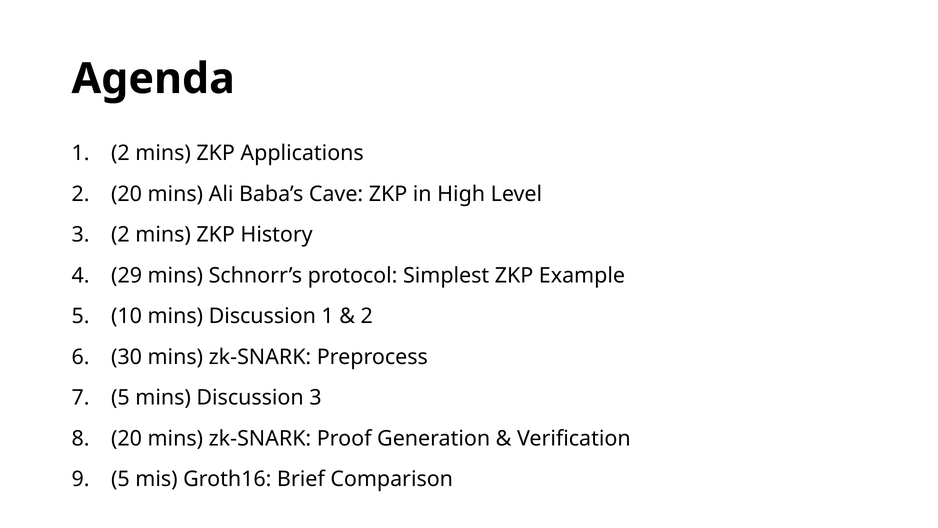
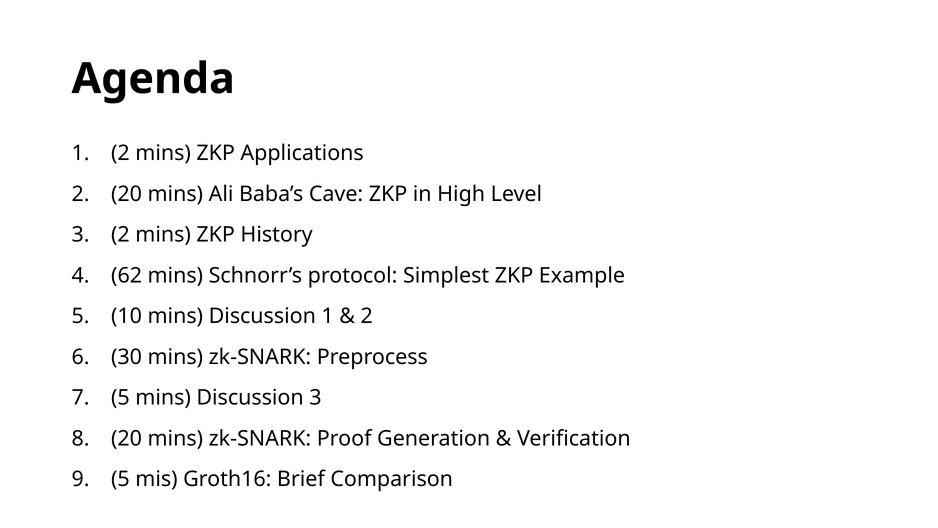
29: 29 -> 62 (127, 275)
